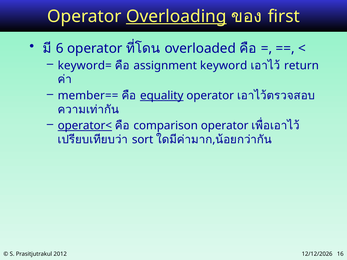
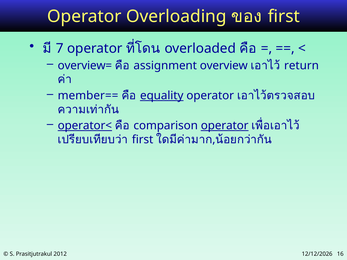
Overloading underline: present -> none (176, 16)
6: 6 -> 7 (60, 48)
keyword=: keyword= -> overview= (85, 66)
keyword: keyword -> overview (224, 66)
operator underline: none -> present (225, 126)
sort: sort -> first (143, 140)
